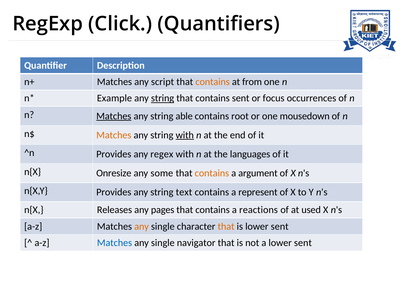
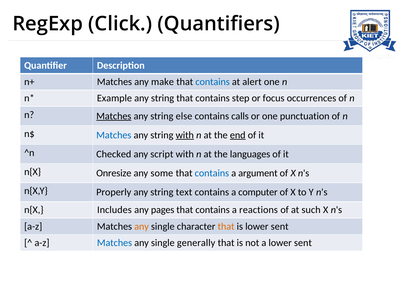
script: script -> make (163, 82)
contains colour: orange -> blue (213, 82)
from: from -> alert (252, 82)
string underline: present -> none (163, 98)
contains sent: sent -> step (241, 98)
able: able -> else (184, 116)
root: root -> calls (240, 116)
mousedown: mousedown -> punctuation (305, 116)
Matches colour: orange -> blue (114, 135)
end underline: none -> present (238, 135)
^n Provides: Provides -> Checked (114, 154)
regex: regex -> script (162, 154)
contains colour: orange -> blue (212, 173)
n{X,Y Provides: Provides -> Properly (114, 192)
represent: represent -> computer (258, 192)
Releases: Releases -> Includes (114, 209)
used: used -> such (311, 209)
navigator: navigator -> generally (196, 242)
